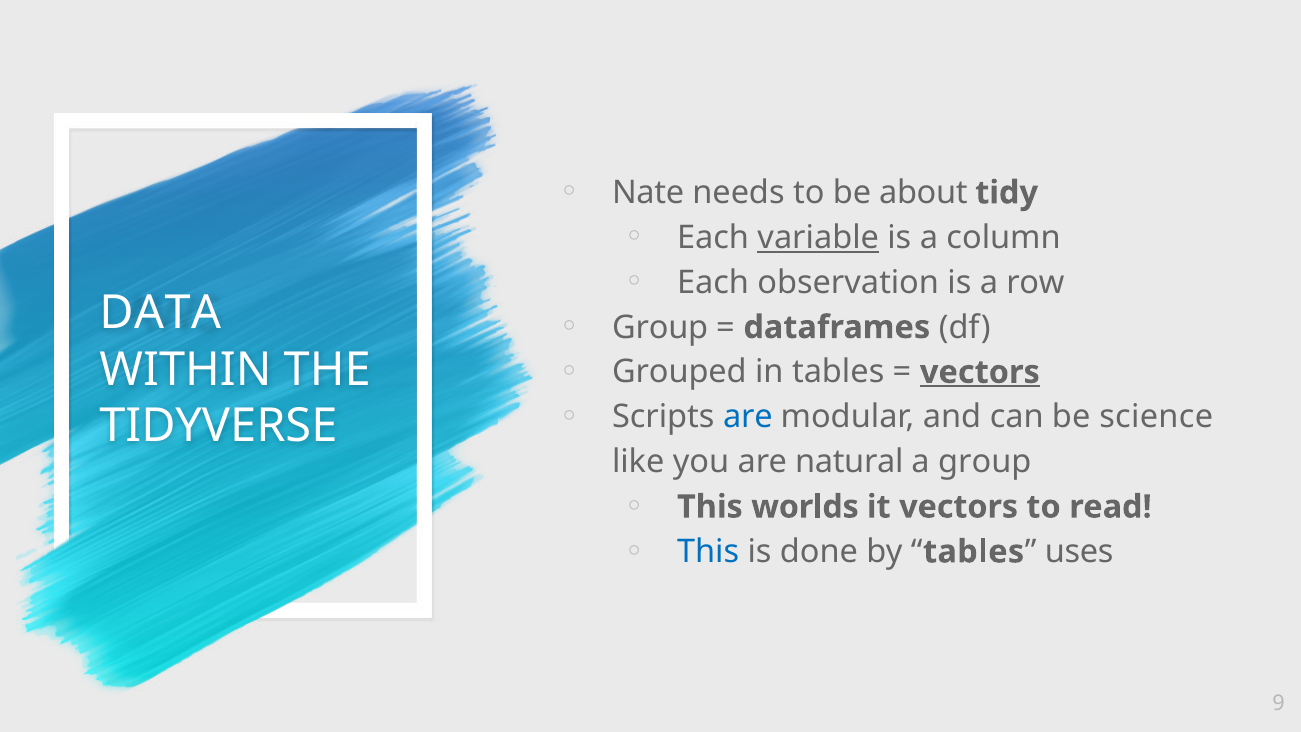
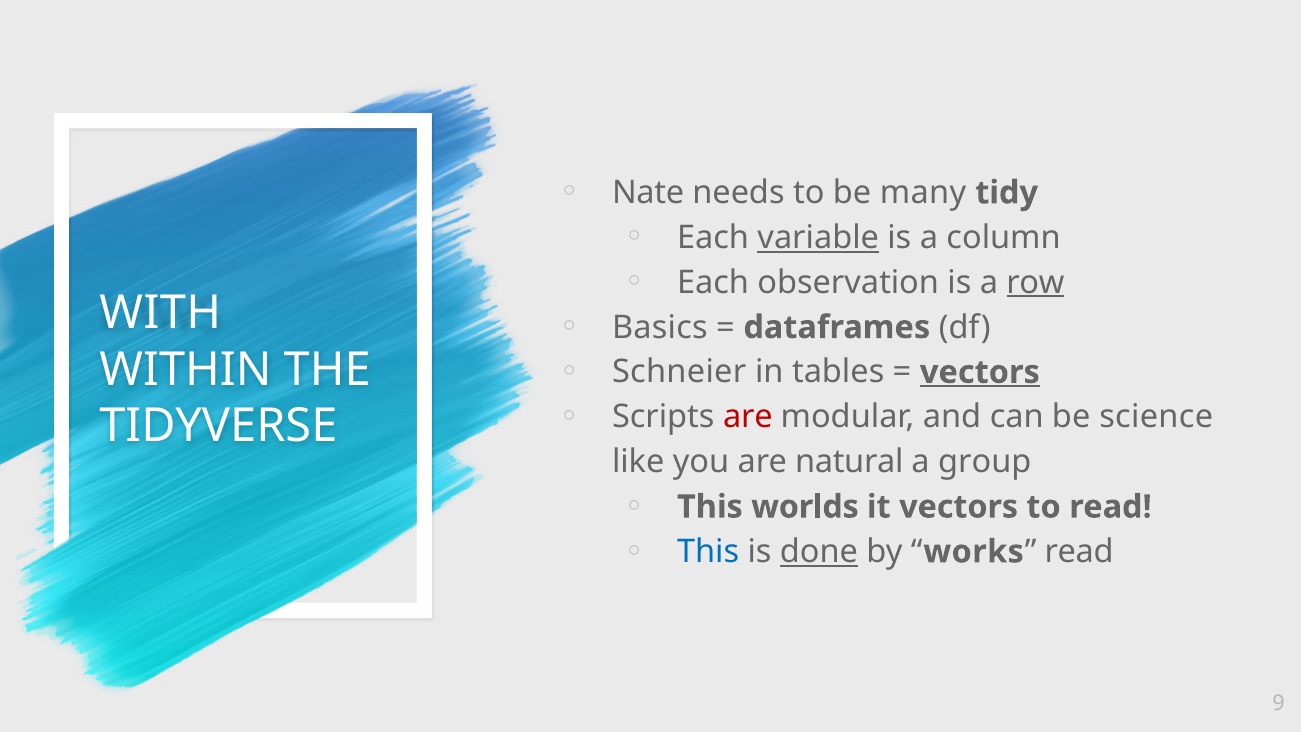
about: about -> many (923, 193)
row underline: none -> present (1035, 282)
DATA: DATA -> WITH (160, 313)
Group: Group -> Basics (660, 327)
Grouped: Grouped -> Schneier (679, 372)
are colour: blue -> red (748, 417)
done underline: none -> present (819, 552)
tables: tables -> works (974, 552)
uses: uses -> read (1079, 552)
